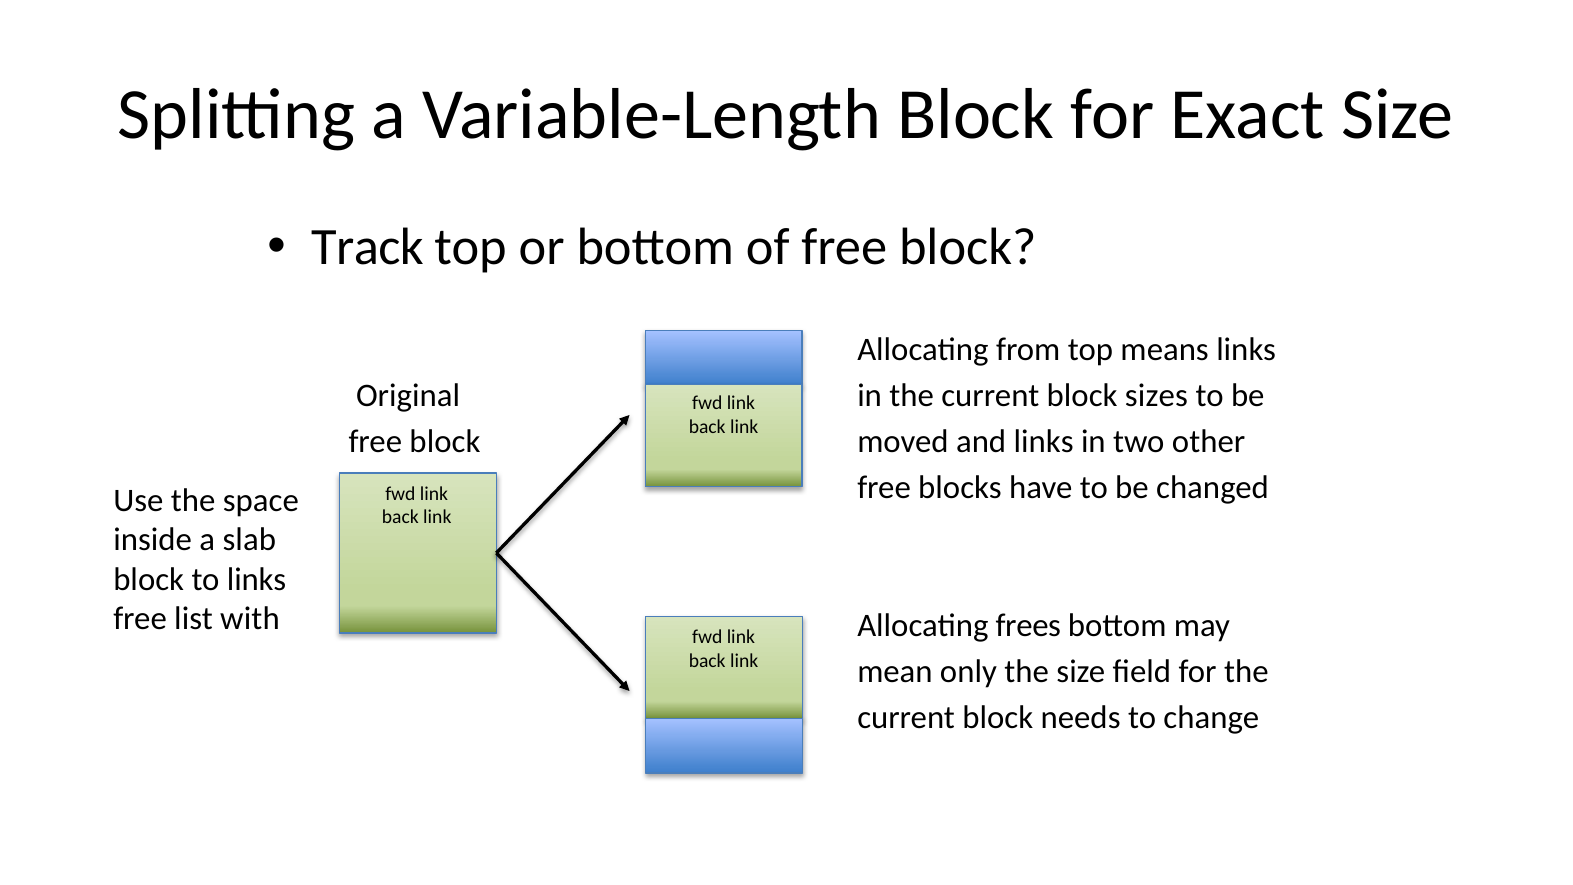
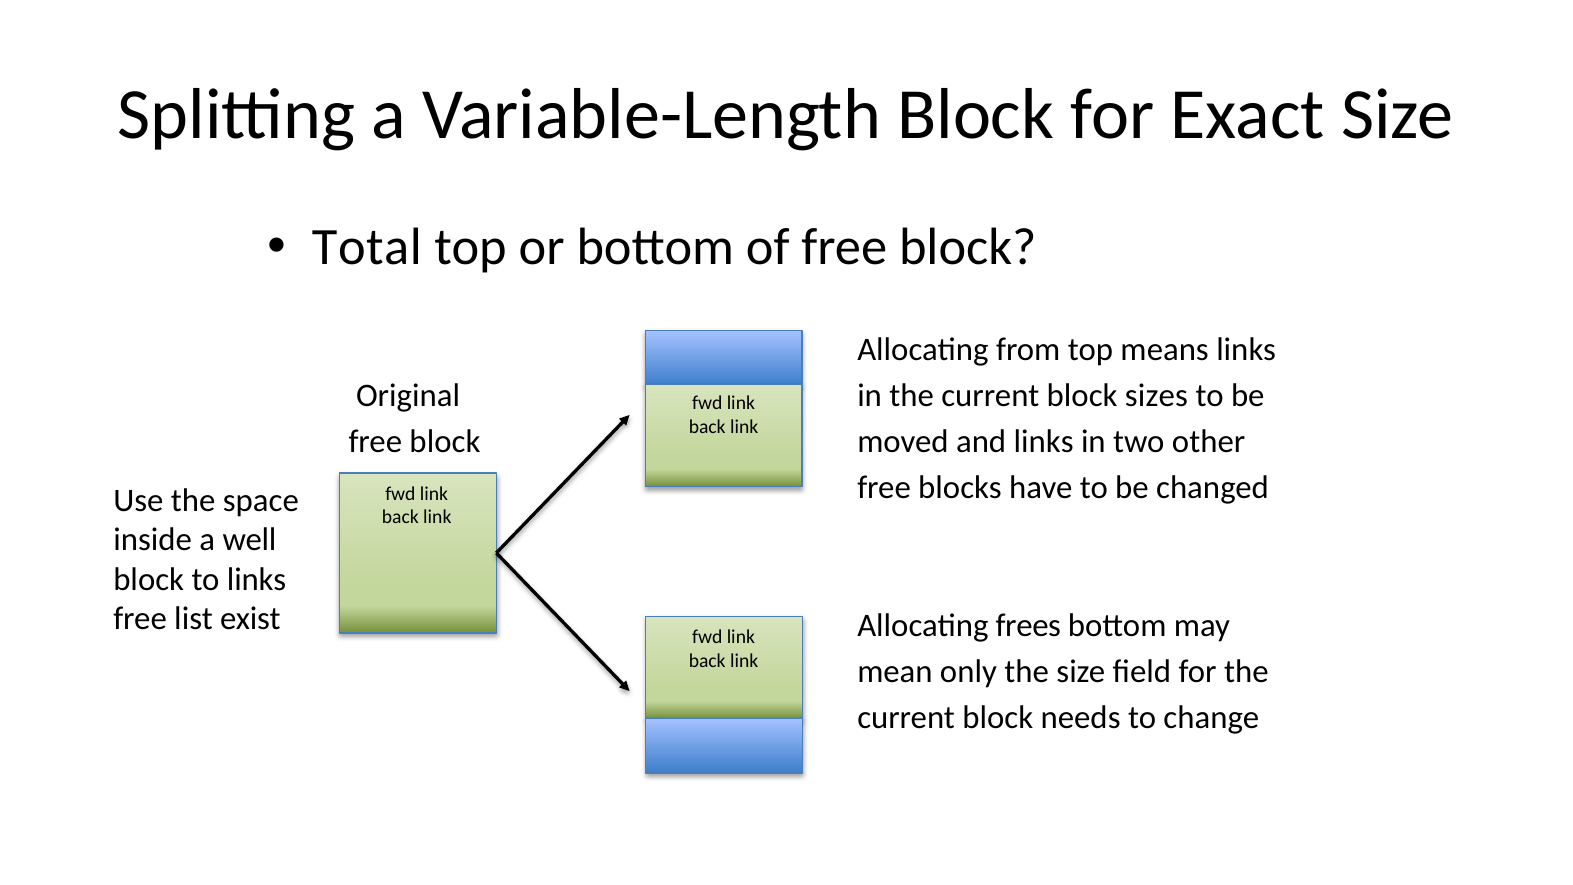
Track: Track -> Total (367, 248)
slab: slab -> well (249, 540)
with: with -> exist (250, 619)
